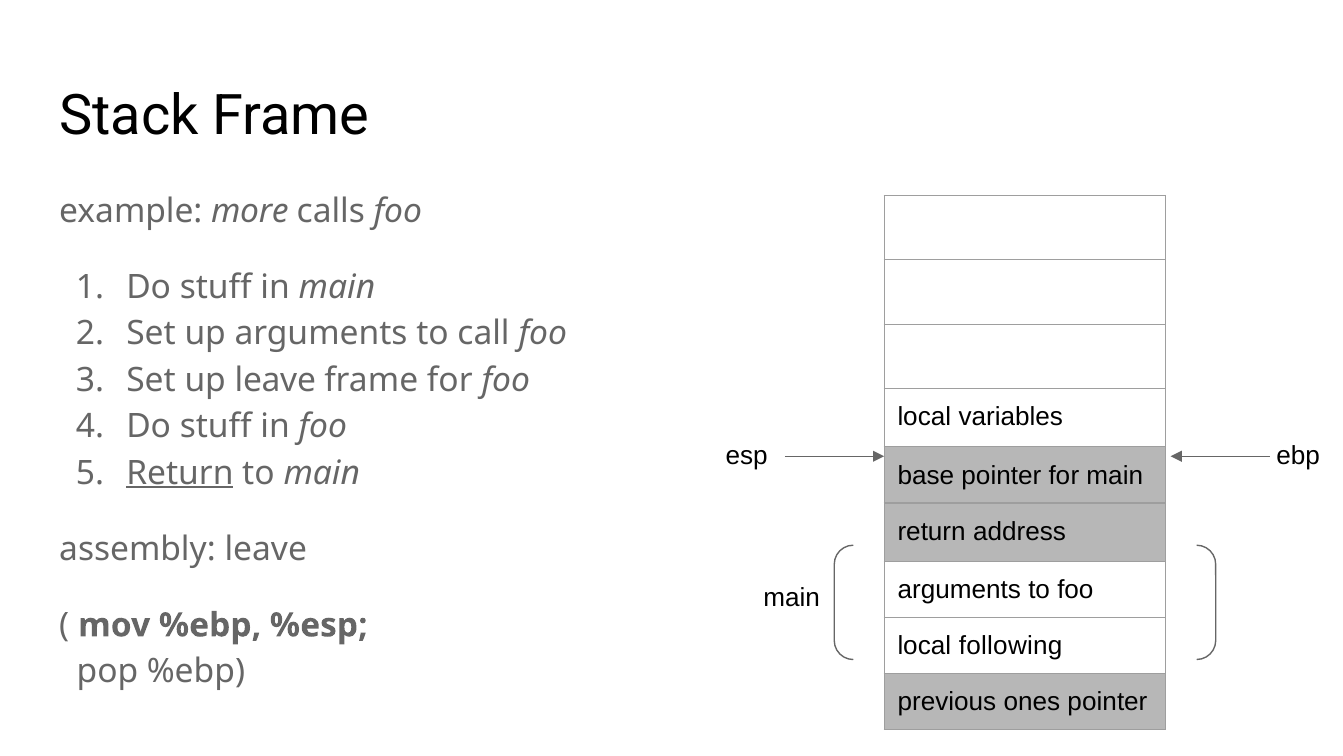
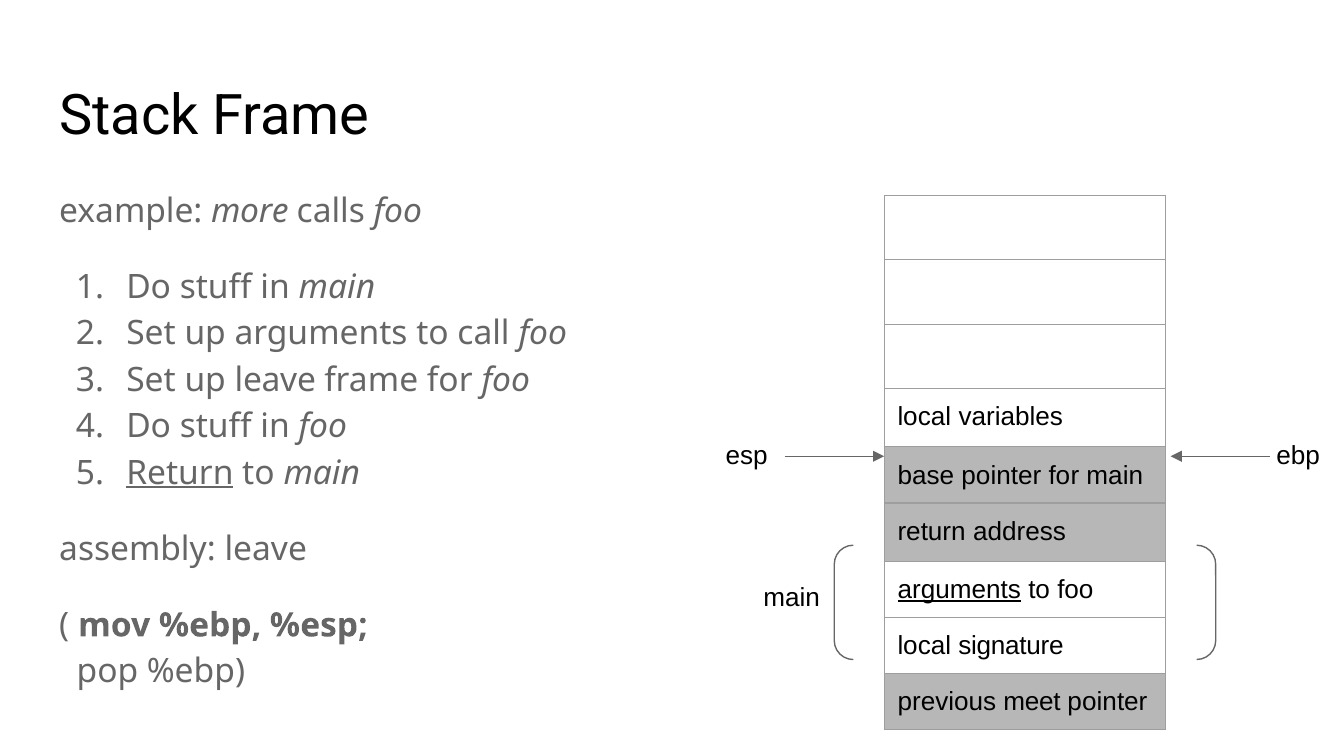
arguments underline: none -> present (959, 589)
following: following -> signature (1011, 646)
ones: ones -> meet (1032, 702)
